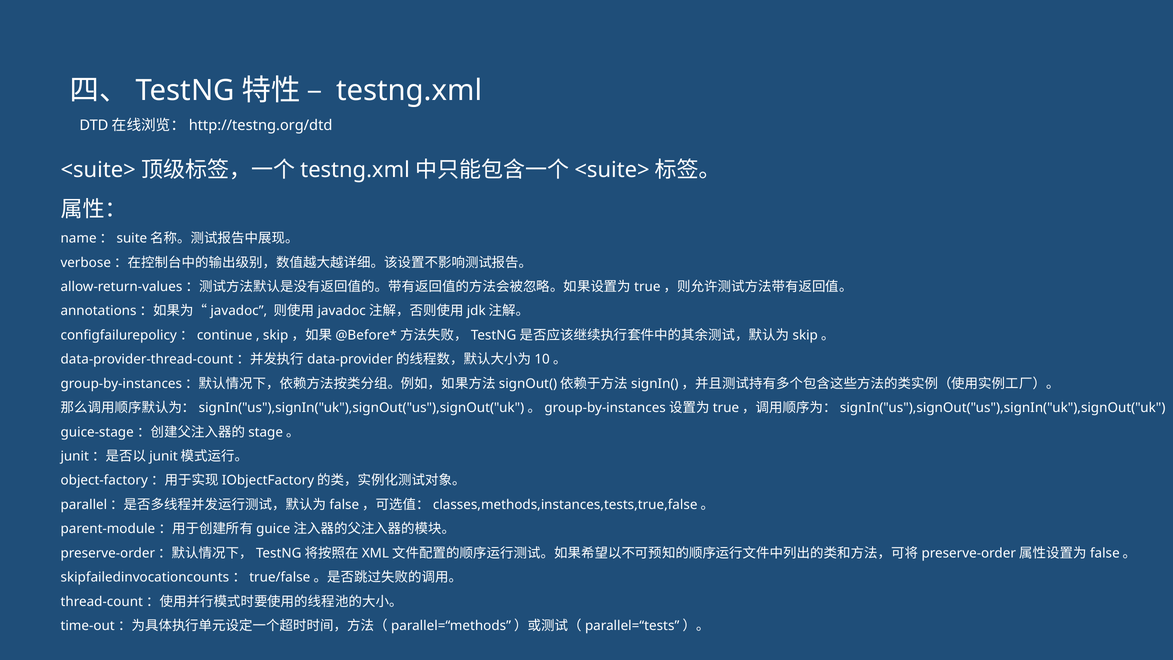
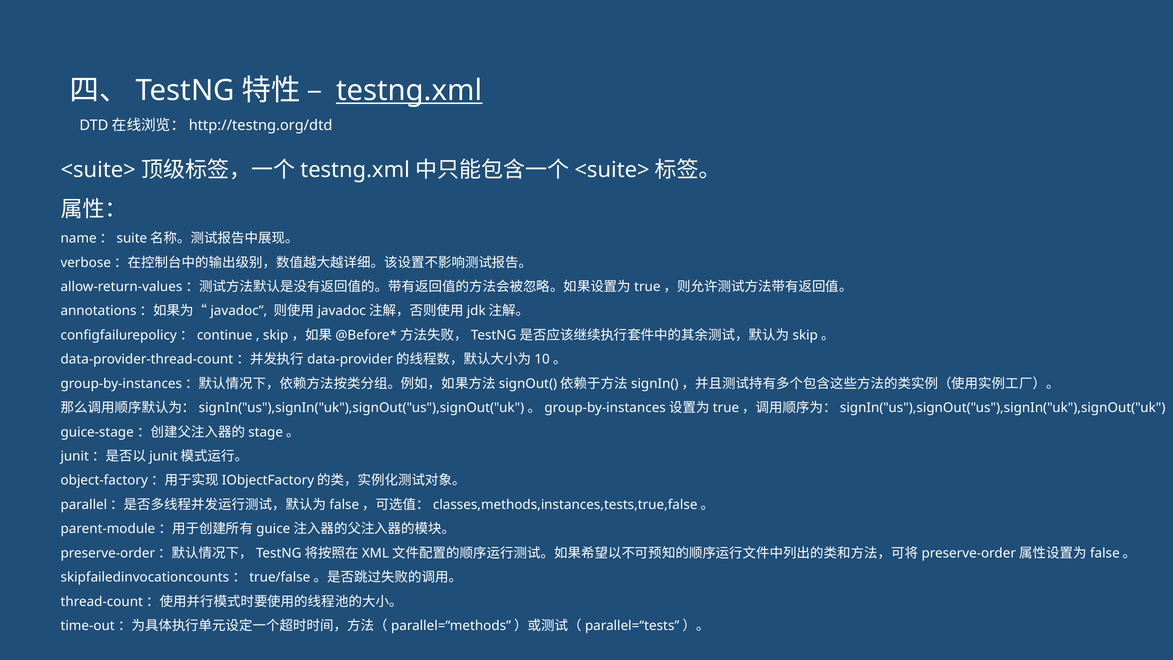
testng.xml underline: none -> present (409, 91)
